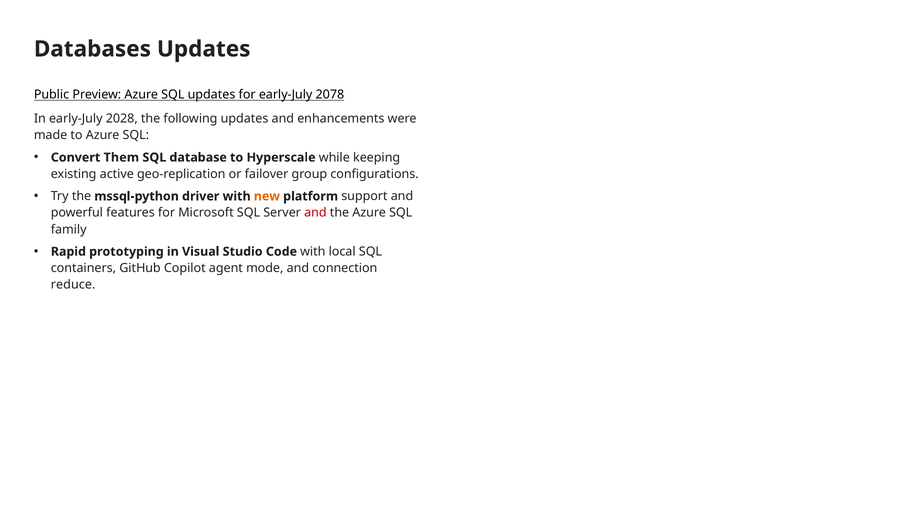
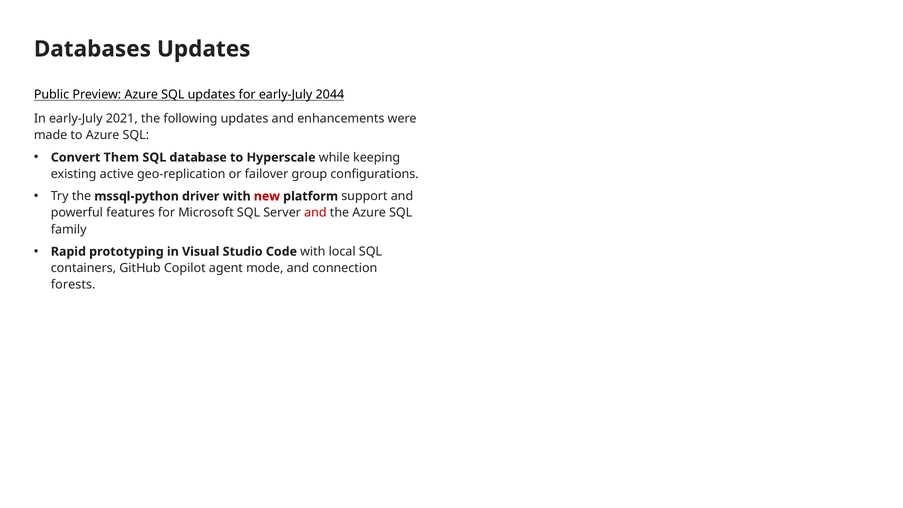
2078: 2078 -> 2044 (330, 95)
2028: 2028 -> 2021 (122, 119)
new colour: orange -> red (267, 196)
reduce: reduce -> forests (73, 285)
